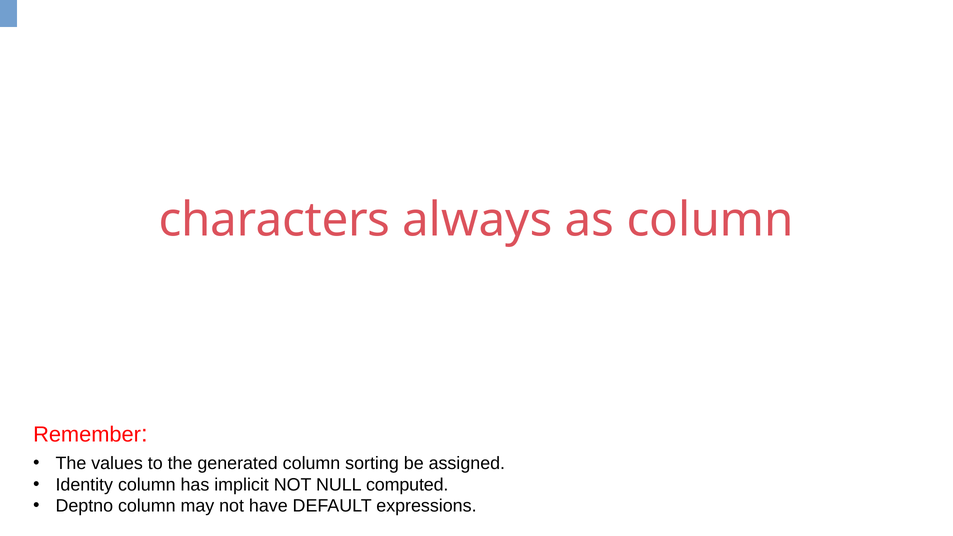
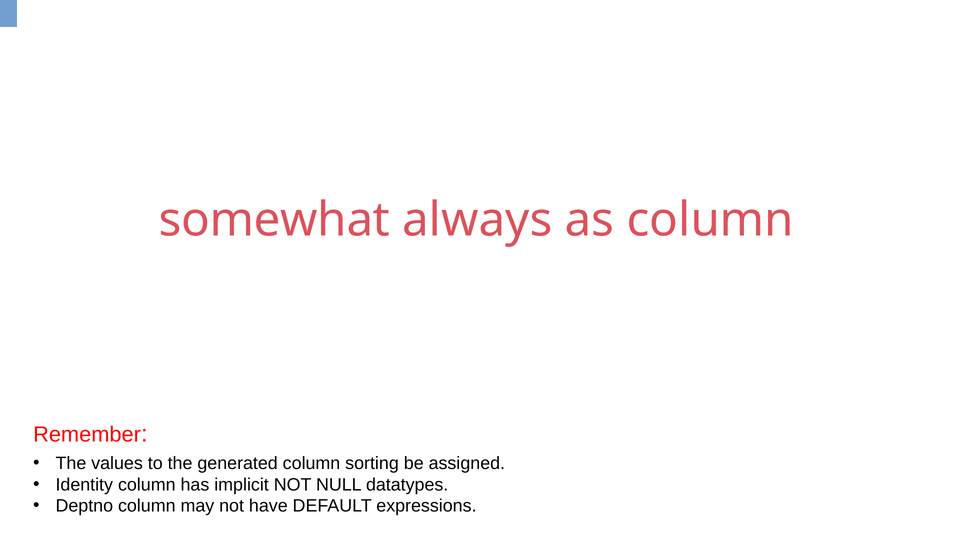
characters: characters -> somewhat (274, 220)
computed: computed -> datatypes (407, 485)
